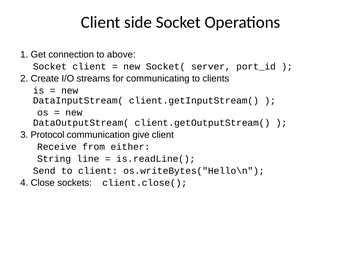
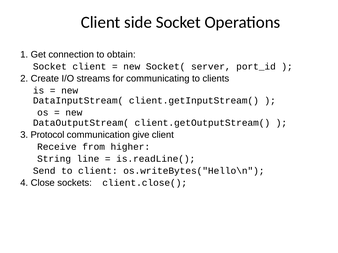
above: above -> obtain (121, 55)
either: either -> higher (130, 147)
